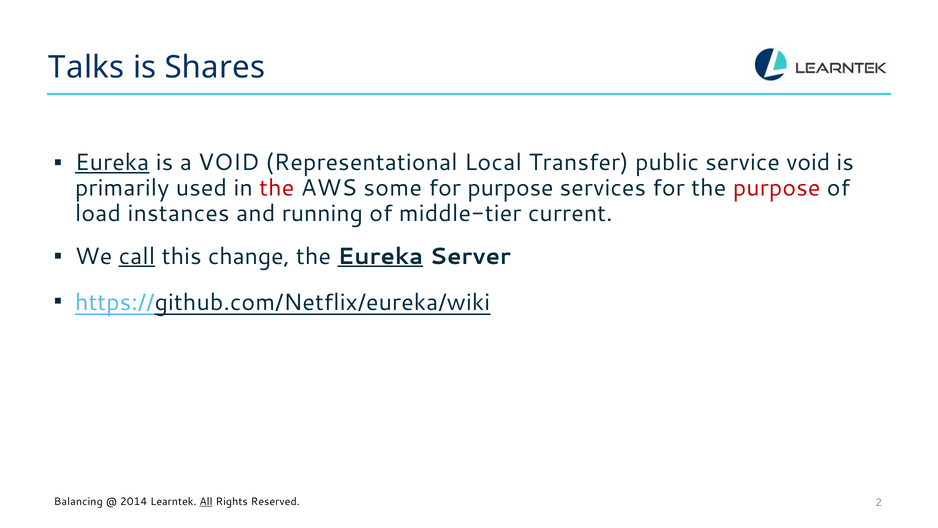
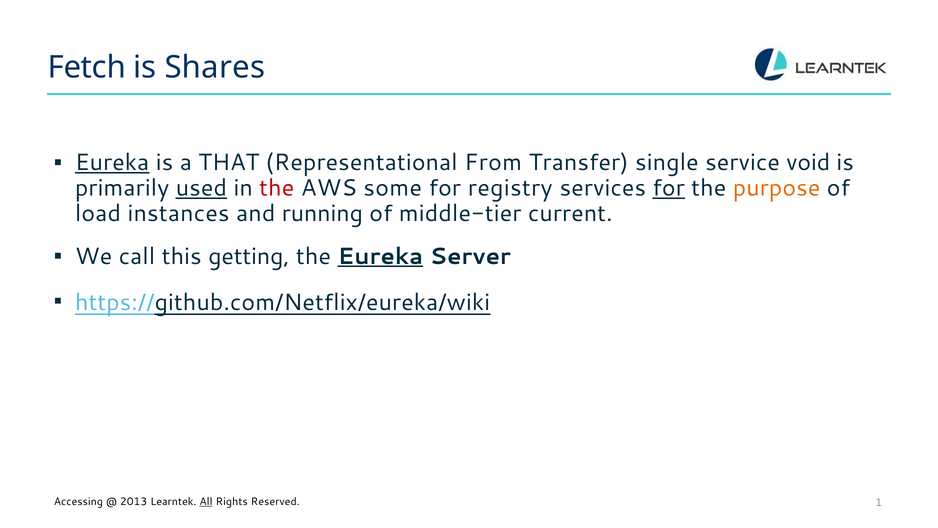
Talks: Talks -> Fetch (87, 67)
a VOID: VOID -> THAT (229, 163)
Local: Local -> From (493, 163)
public: public -> single (667, 163)
used underline: none -> present (201, 188)
for purpose: purpose -> registry (510, 188)
for underline: none -> present (669, 188)
purpose colour: red -> orange (777, 188)
call underline: present -> none (137, 256)
change: change -> getting (249, 256)
Balancing: Balancing -> Accessing (78, 501)
2014: 2014 -> 2013 (134, 501)
2: 2 -> 1 (879, 503)
